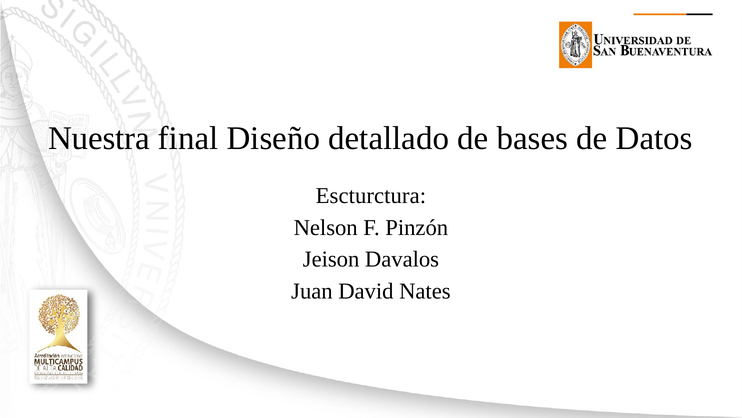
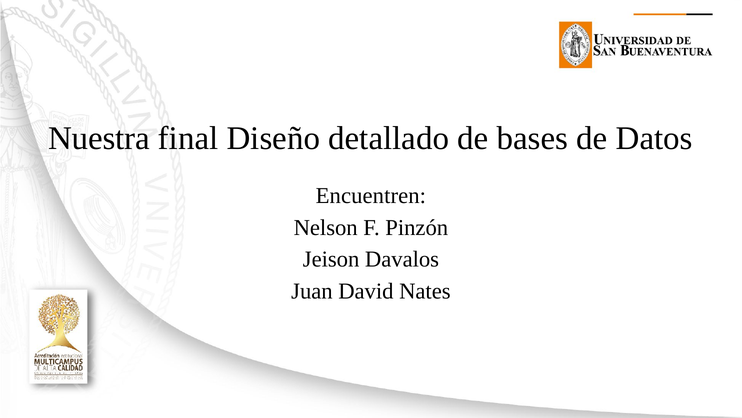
Escturctura: Escturctura -> Encuentren (371, 196)
